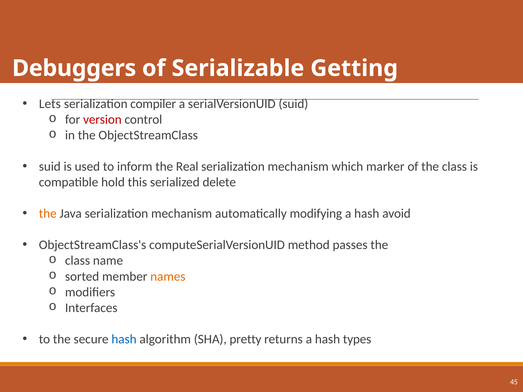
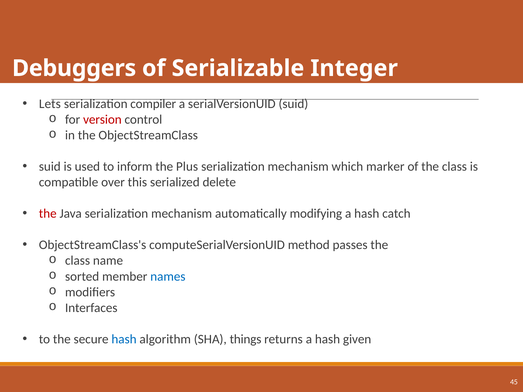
Getting: Getting -> Integer (354, 68)
Real: Real -> Plus (187, 167)
hold: hold -> over (113, 182)
the colour: orange -> red (48, 214)
avoid: avoid -> catch (396, 214)
names colour: orange -> blue (168, 277)
pretty: pretty -> things (246, 339)
types: types -> given (357, 339)
